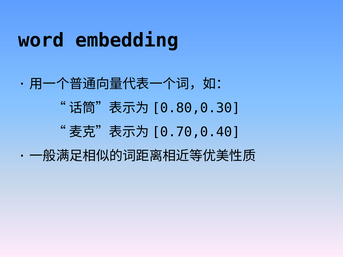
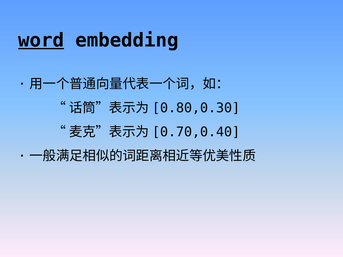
word underline: none -> present (41, 40)
